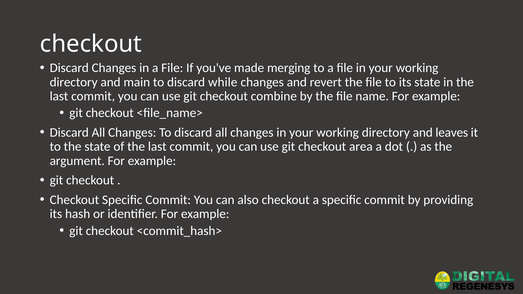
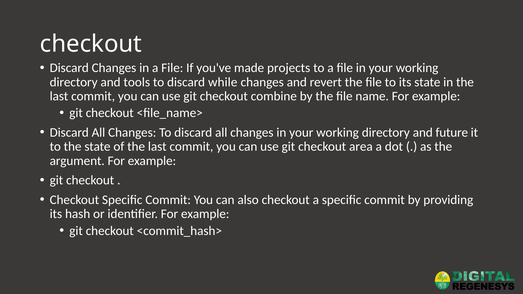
merging: merging -> projects (289, 68)
main: main -> tools (137, 82)
leaves: leaves -> future (452, 133)
